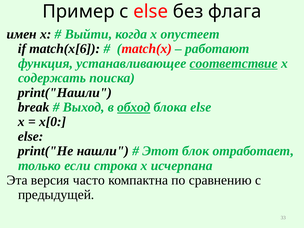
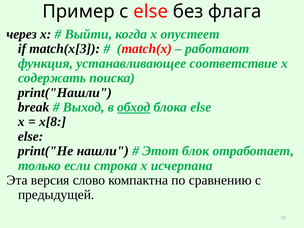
имен: имен -> через (22, 34)
match(x[6: match(x[6 -> match(x[3 (65, 49)
соответствие underline: present -> none (234, 63)
x[0: x[0 -> x[8 (53, 122)
часто: часто -> слово (89, 180)
